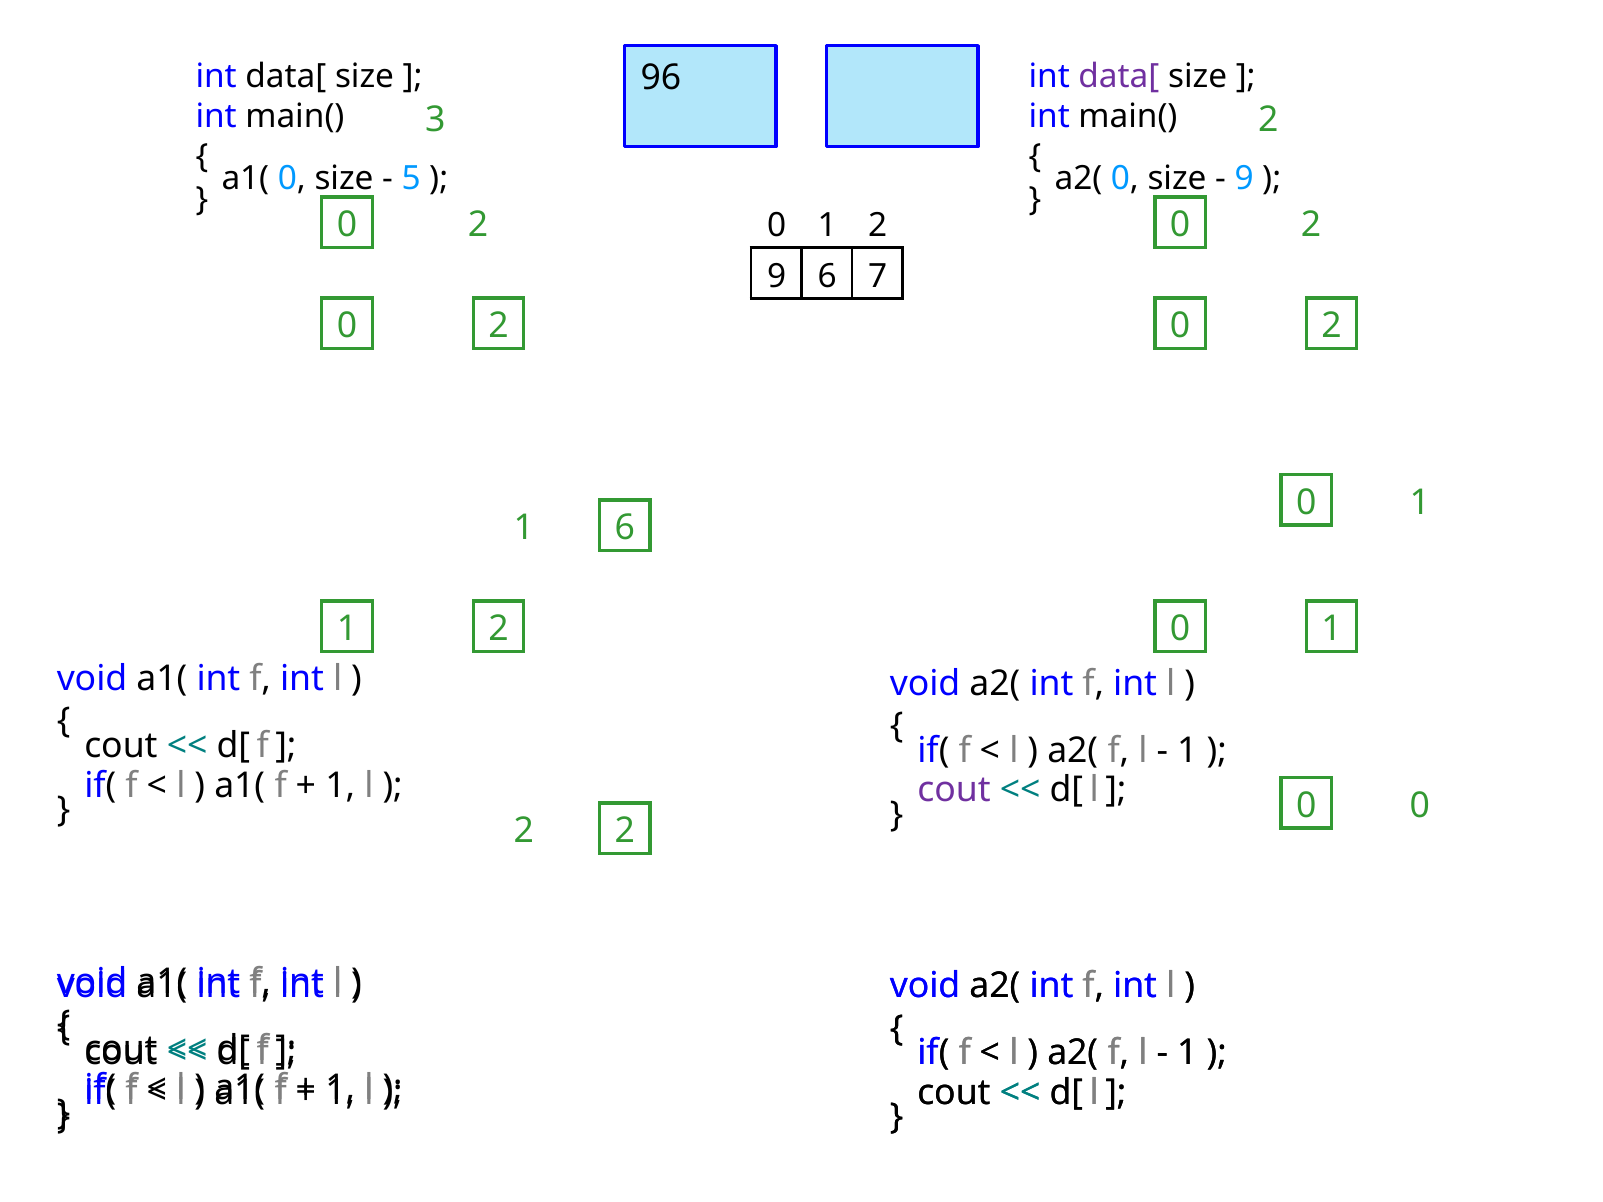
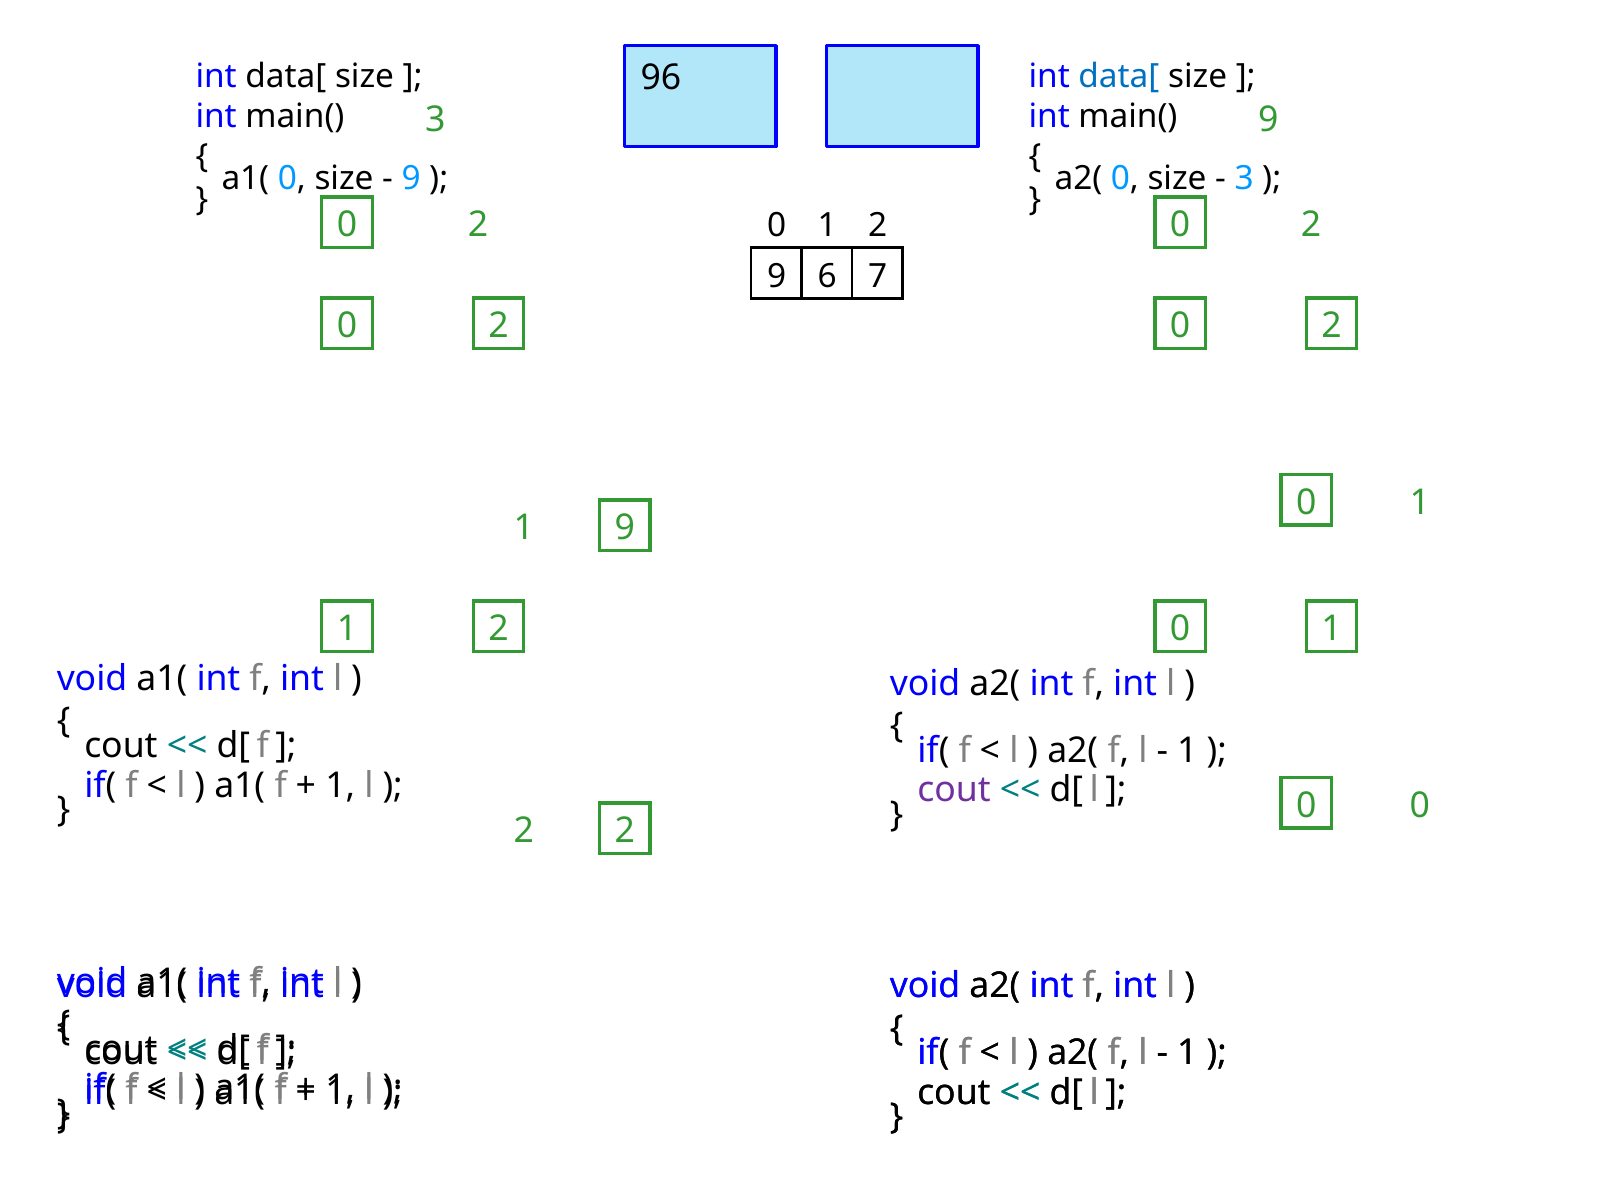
data[ colour: purple -> blue (1119, 76)
3 2: 2 -> 9 (1268, 120)
5: 5 -> 9 (411, 179)
9: 9 -> 3 (1244, 179)
1 6: 6 -> 9 (625, 528)
